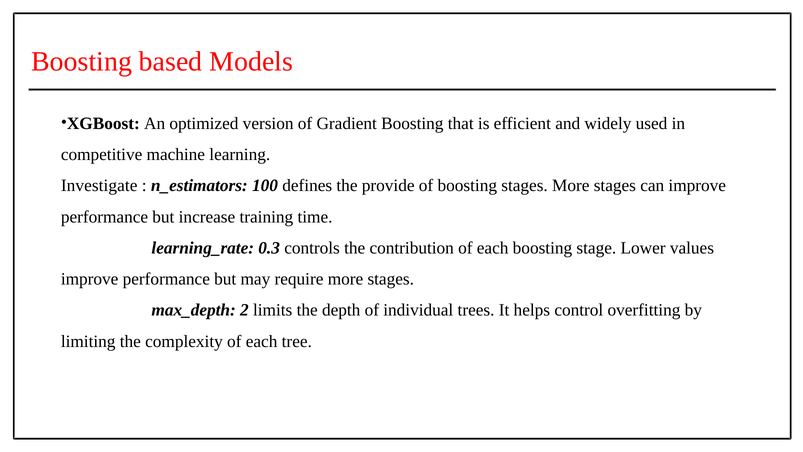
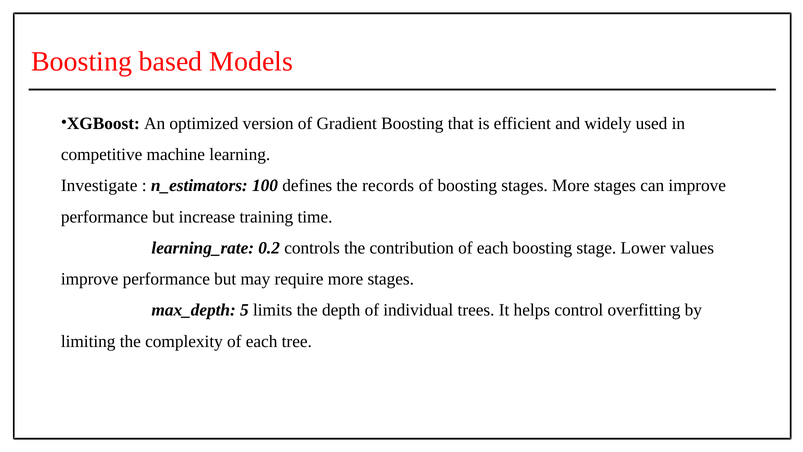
provide: provide -> records (388, 186)
0.3: 0.3 -> 0.2 (269, 248)
2: 2 -> 5 (244, 310)
